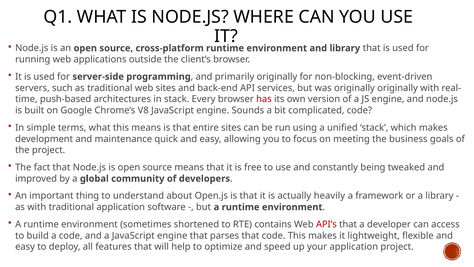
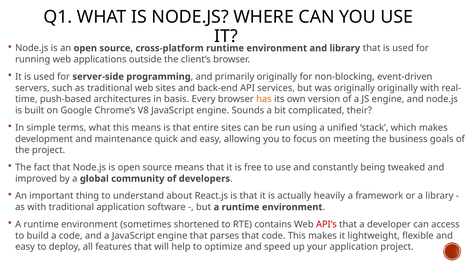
in stack: stack -> basis (177, 99)
has colour: red -> orange (264, 99)
complicated code: code -> their (359, 110)
Open.js: Open.js -> React.js (211, 196)
